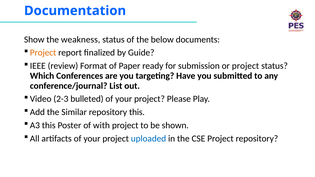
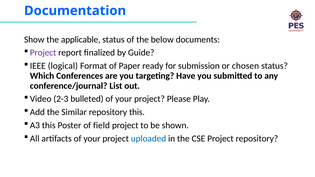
weakness: weakness -> applicable (81, 40)
Project colour: orange -> purple (43, 53)
review: review -> logical (63, 66)
or project: project -> chosen (245, 66)
with: with -> field (101, 125)
